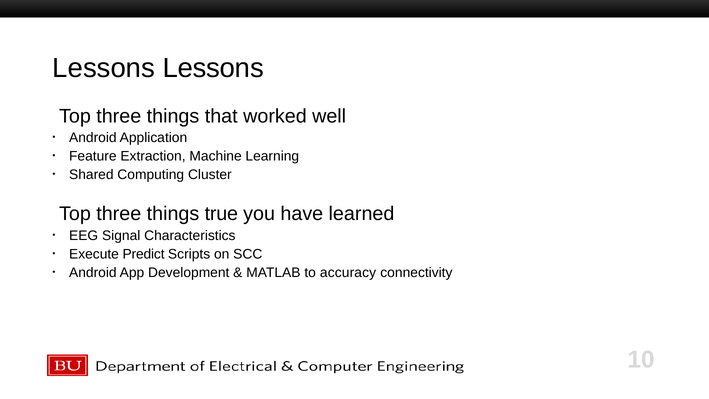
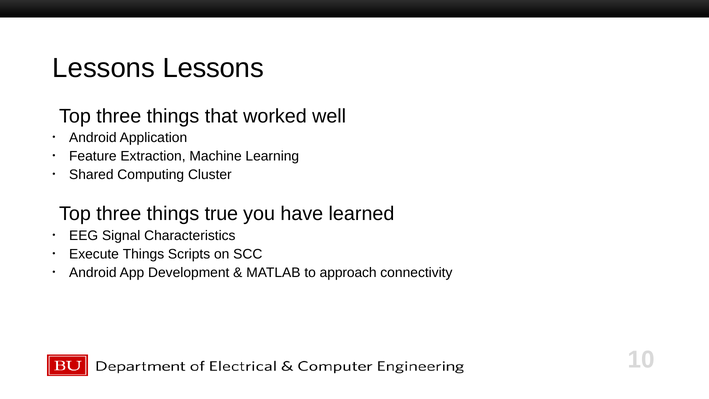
Execute Predict: Predict -> Things (143, 254)
accuracy: accuracy -> approach (348, 273)
